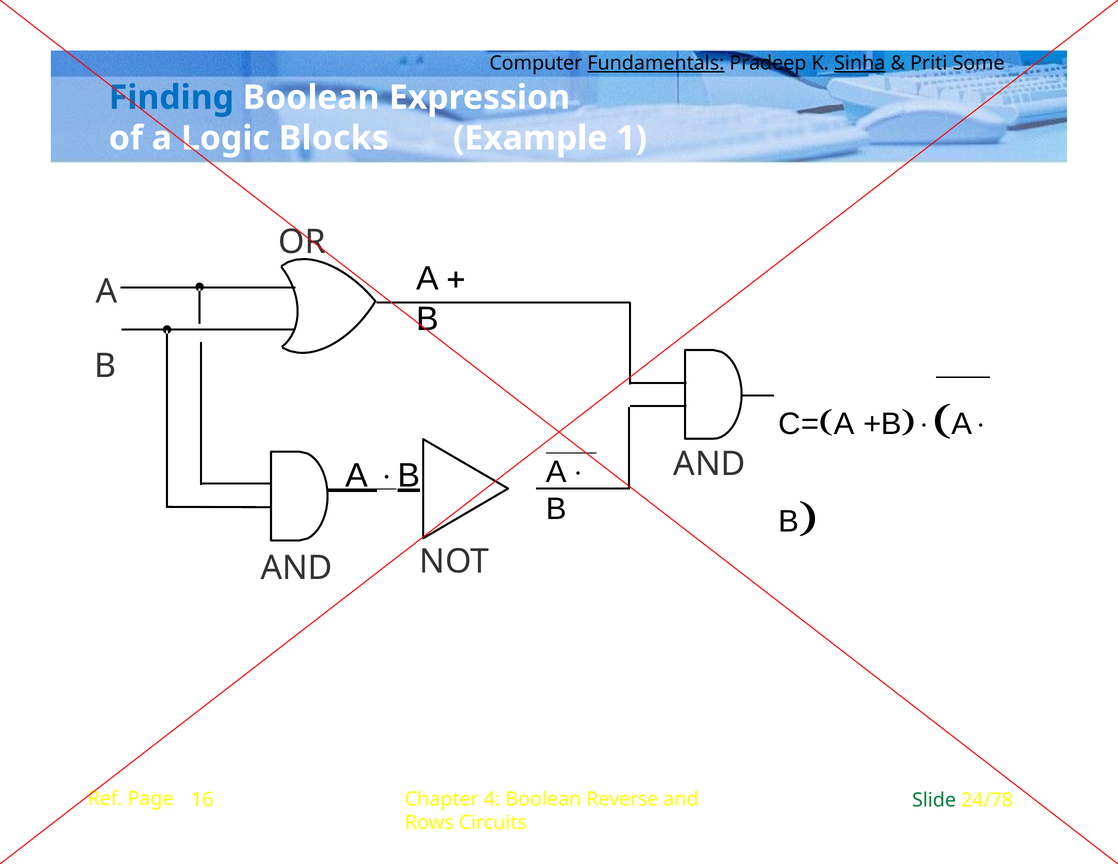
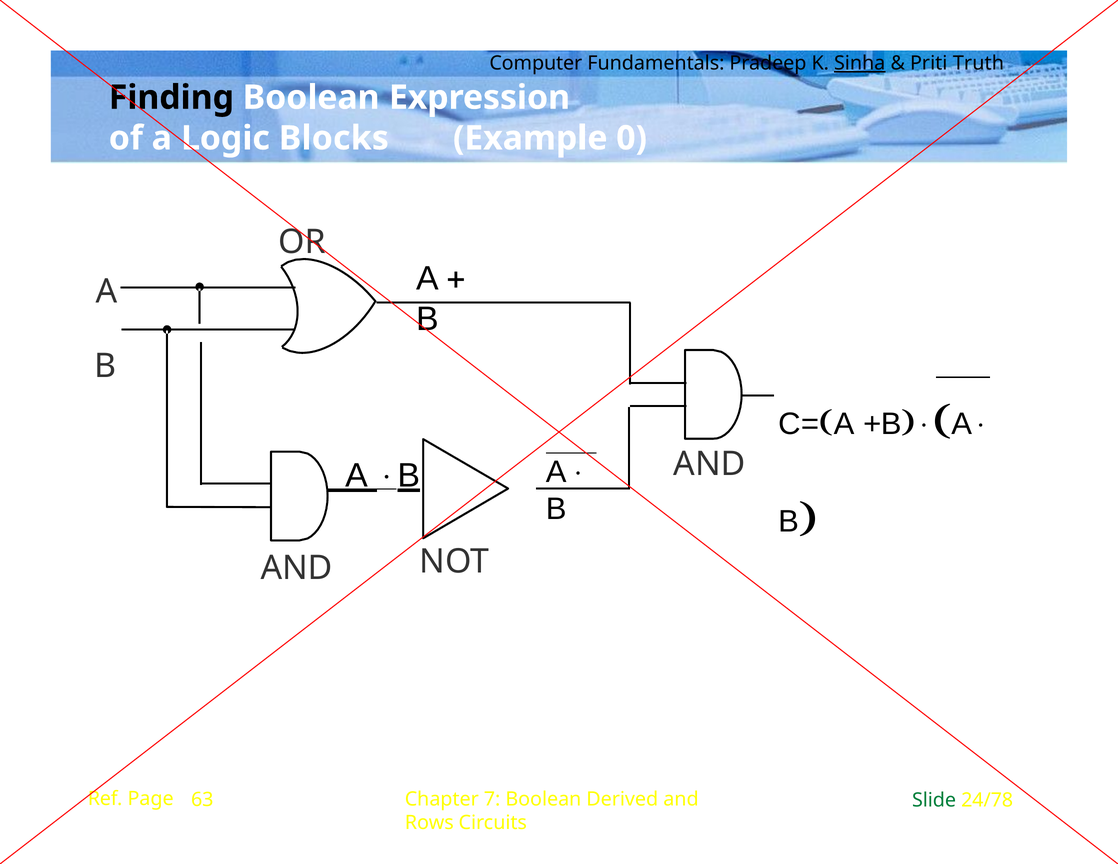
Fundamentals underline: present -> none (656, 63)
Some: Some -> Truth (978, 63)
Finding colour: blue -> black (171, 98)
1: 1 -> 0 (632, 138)
16: 16 -> 63 (202, 799)
4: 4 -> 7 (492, 799)
Reverse: Reverse -> Derived (622, 799)
